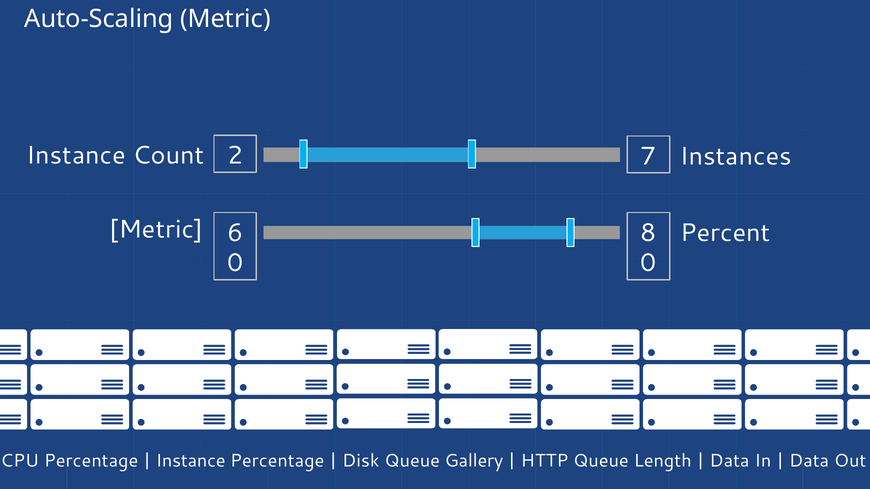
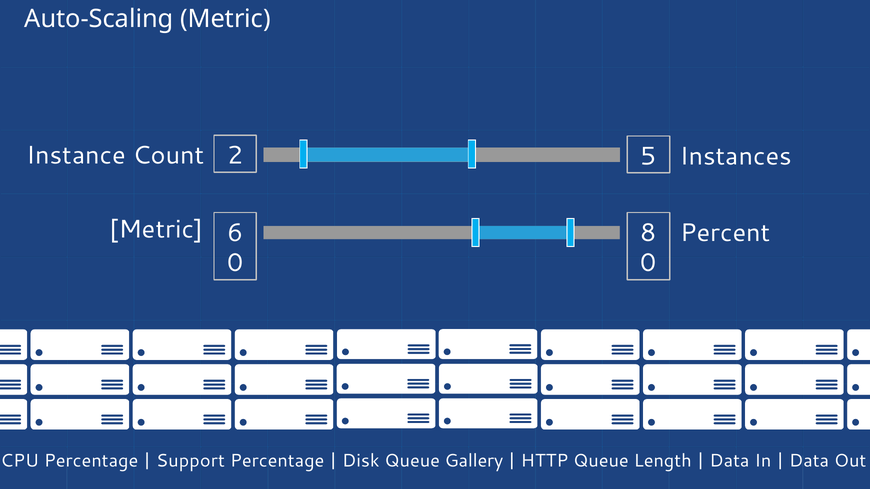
7: 7 -> 5 (648, 156)
Instance: Instance -> Support (190, 461)
